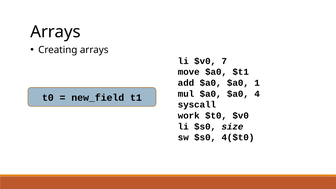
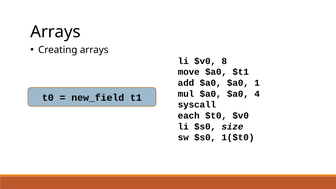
7: 7 -> 8 (224, 61)
work: work -> each (189, 116)
4($t0: 4($t0 -> 1($t0 (238, 137)
